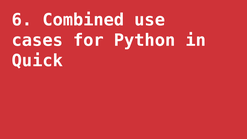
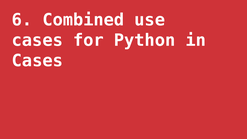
Quick: Quick -> Cases (37, 61)
